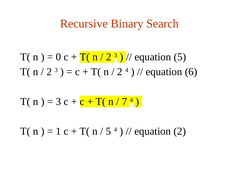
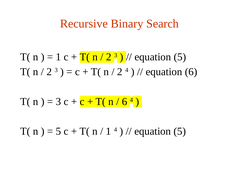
0: 0 -> 1 (58, 57)
7: 7 -> 6 (125, 102)
1: 1 -> 5 (58, 131)
5: 5 -> 1 (108, 131)
2: 2 -> 5 (180, 131)
